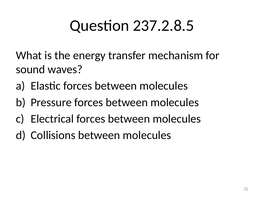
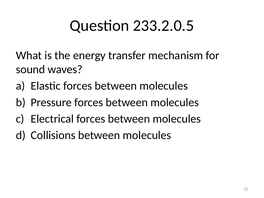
237.2.8.5: 237.2.8.5 -> 233.2.0.5 (163, 26)
